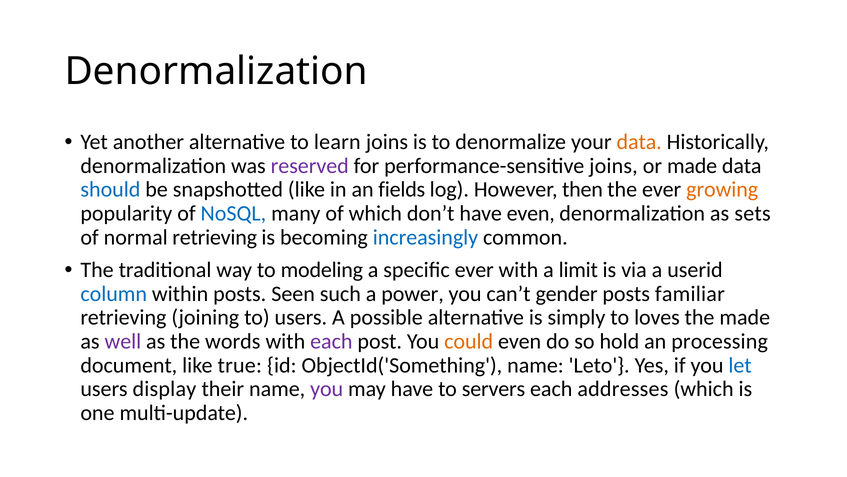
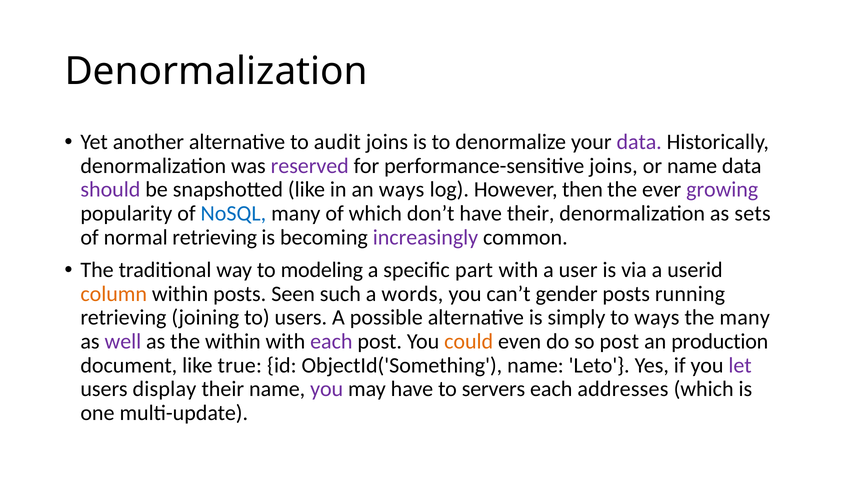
learn: learn -> audit (337, 142)
data colour: orange -> purple (639, 142)
or made: made -> name (692, 166)
should colour: blue -> purple (110, 189)
an fields: fields -> ways (402, 189)
growing colour: orange -> purple (722, 189)
have even: even -> their (531, 213)
increasingly colour: blue -> purple (425, 237)
specific ever: ever -> part (474, 270)
limit: limit -> user (578, 270)
column colour: blue -> orange (114, 293)
power: power -> words (412, 293)
familiar: familiar -> running (690, 293)
to loves: loves -> ways (657, 317)
the made: made -> many (745, 317)
the words: words -> within (233, 341)
so hold: hold -> post (619, 341)
processing: processing -> production (720, 341)
let colour: blue -> purple (740, 365)
